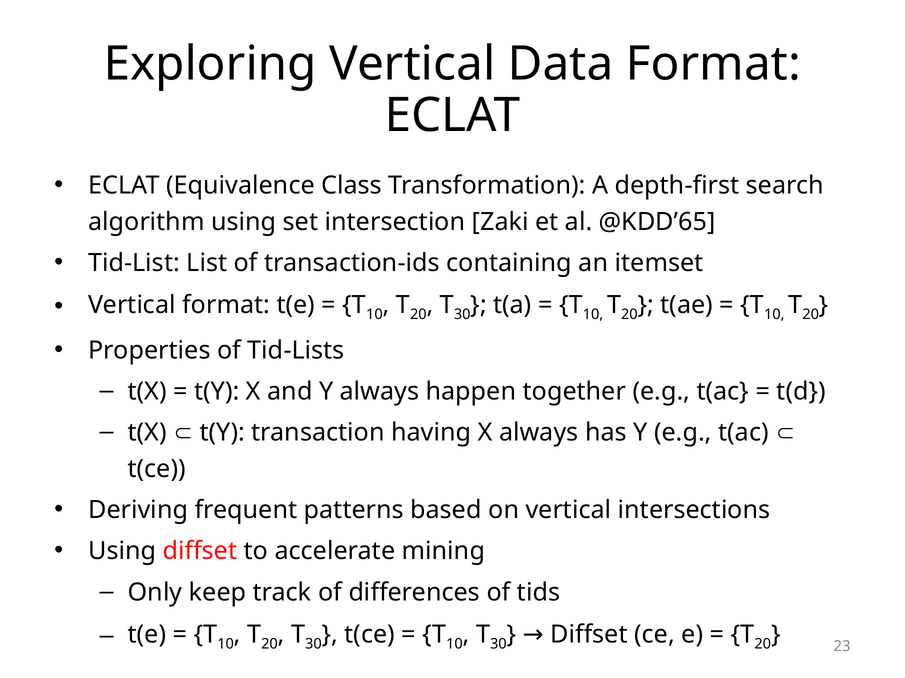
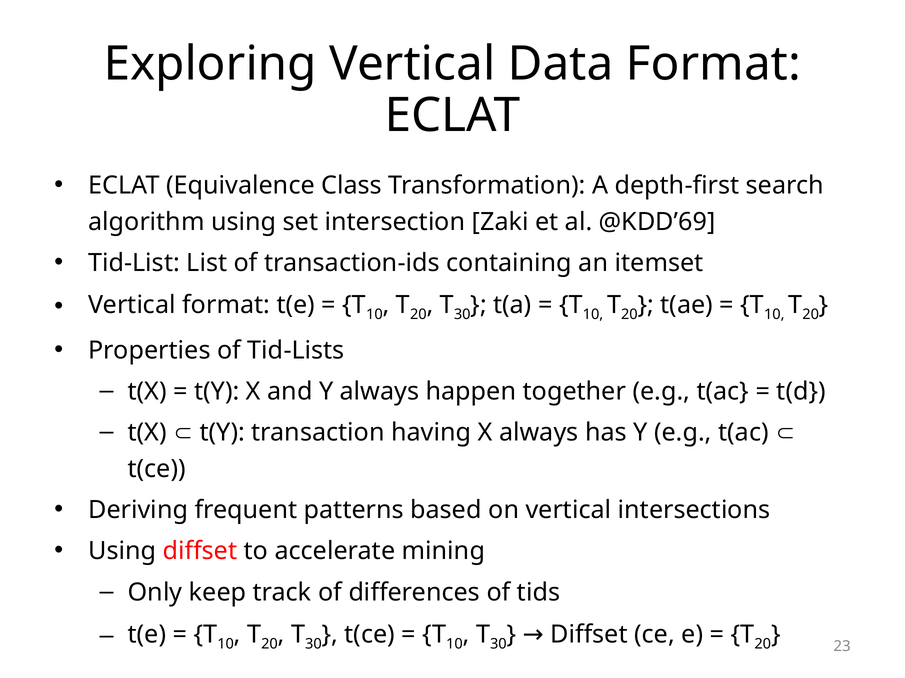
@KDD’65: @KDD’65 -> @KDD’69 (657, 222)
